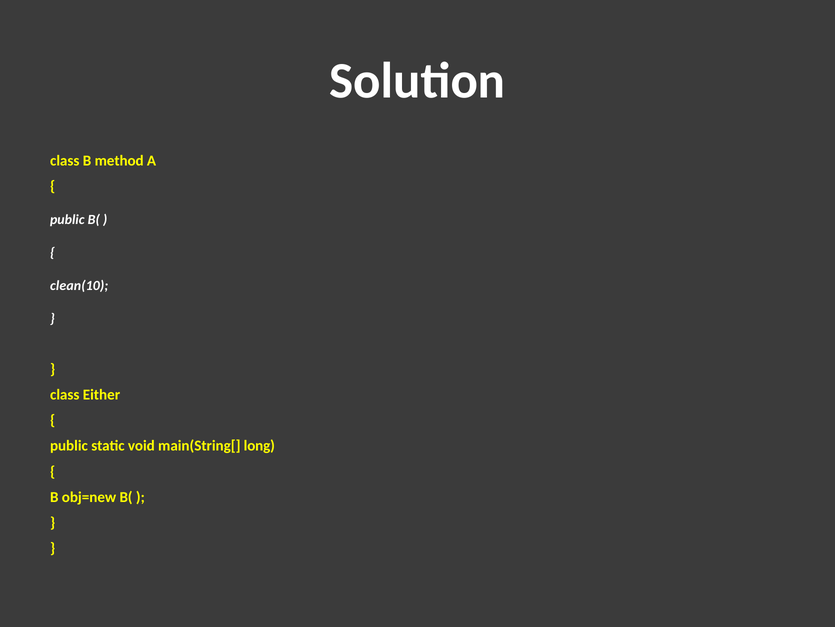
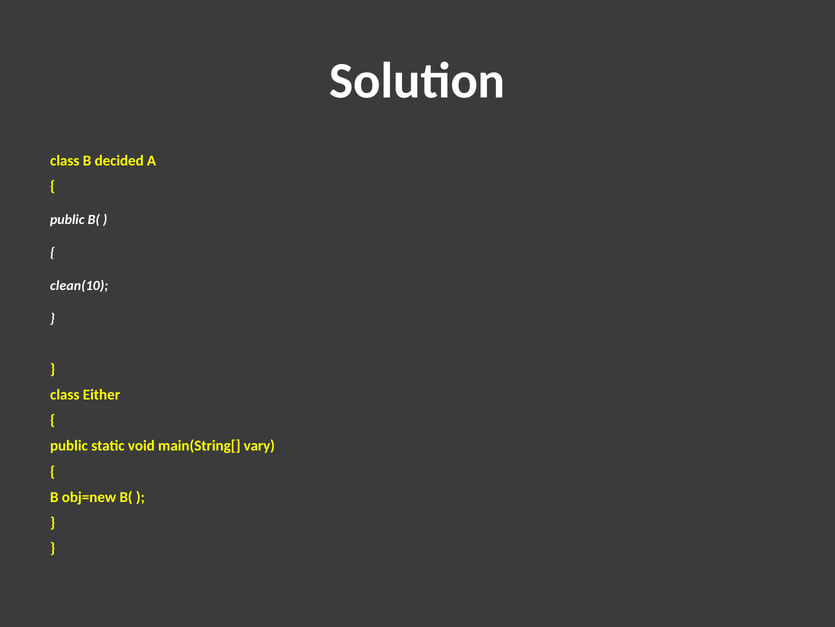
method: method -> decided (119, 160)
long: long -> vary (259, 445)
